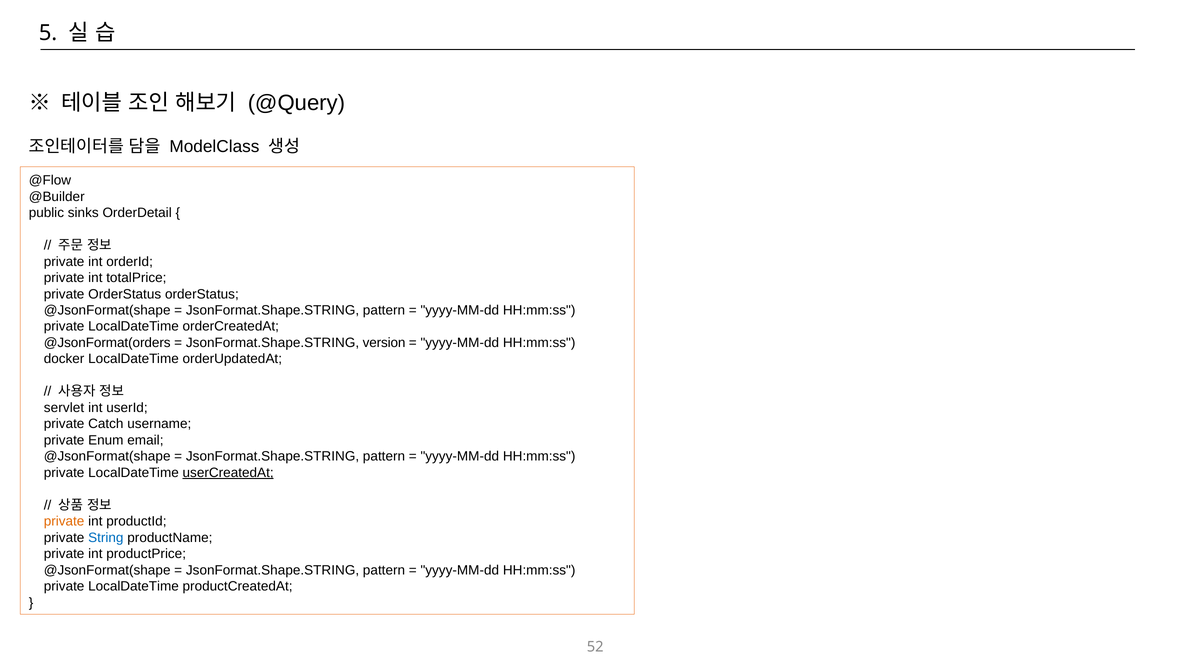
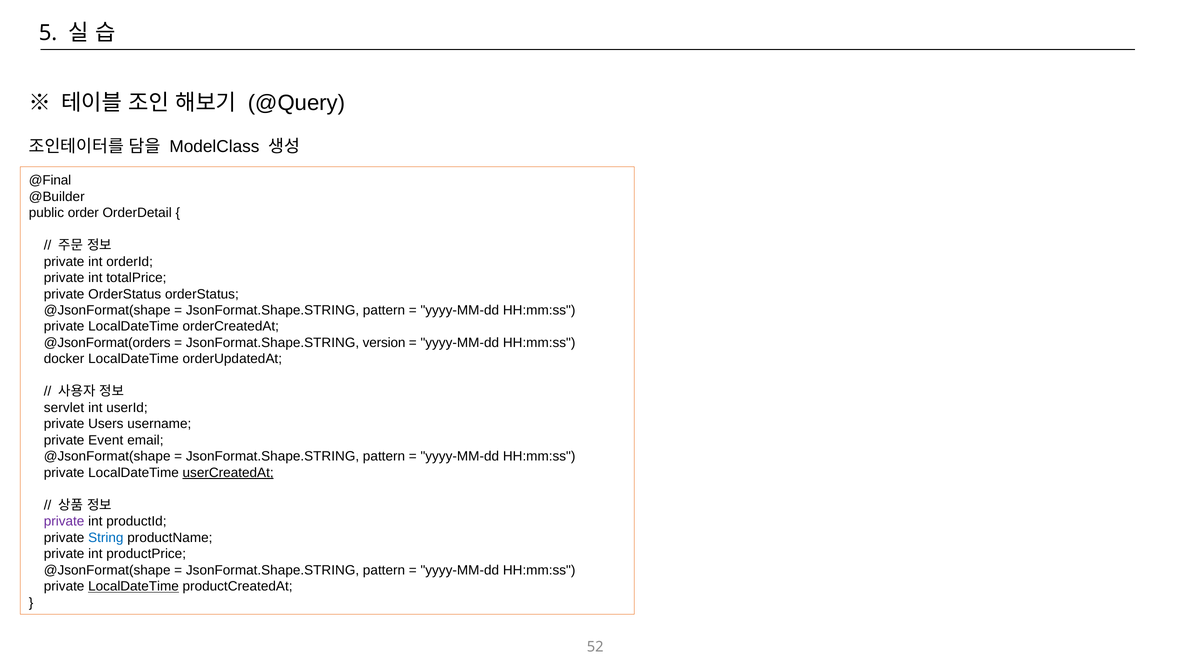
@Flow: @Flow -> @Final (50, 180)
sinks: sinks -> order (83, 213)
Catch: Catch -> Users (106, 424)
Enum: Enum -> Event (106, 440)
private colour: orange -> purple (64, 521)
LocalDateTime underline: none -> present (133, 586)
